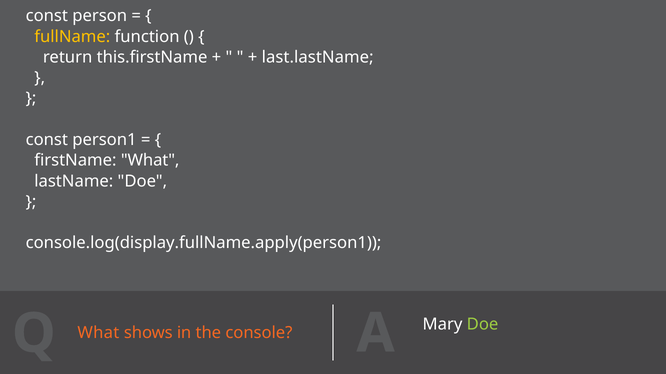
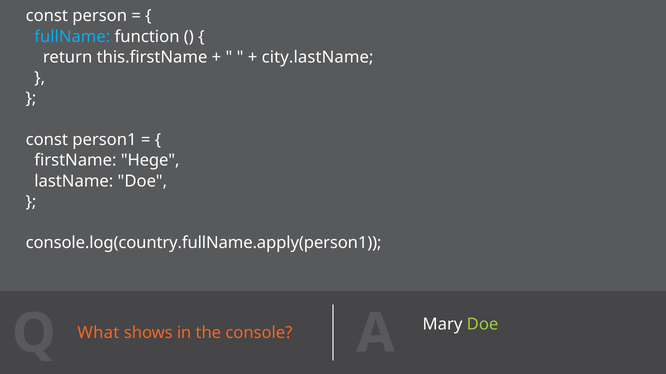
fullName colour: yellow -> light blue (72, 37)
last.lastName: last.lastName -> city.lastName (318, 57)
firstName What: What -> Hege (150, 161)
console.log(display.fullName.apply(person1: console.log(display.fullName.apply(person1 -> console.log(country.fullName.apply(person1 (204, 243)
